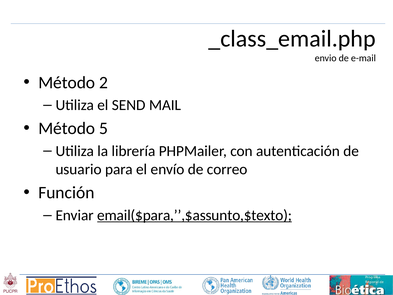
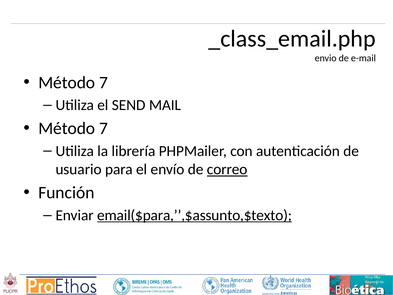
2: 2 -> 7 (103, 82)
5: 5 -> 7 (103, 128)
correo underline: none -> present (227, 169)
